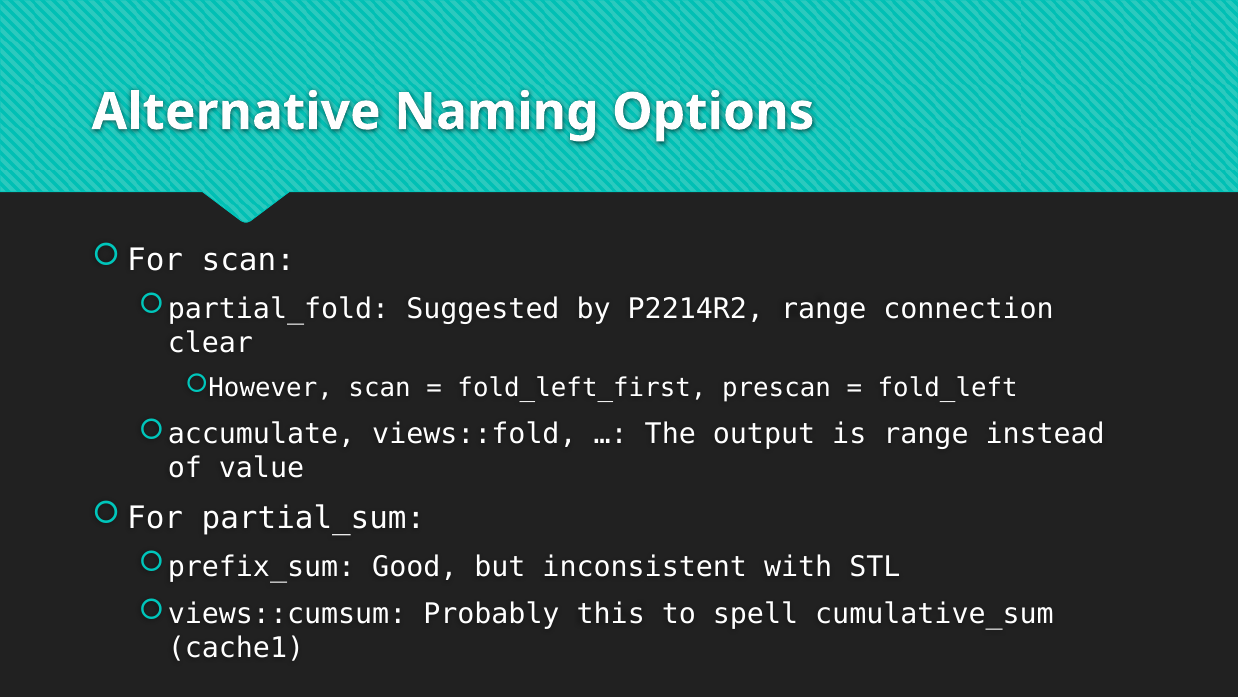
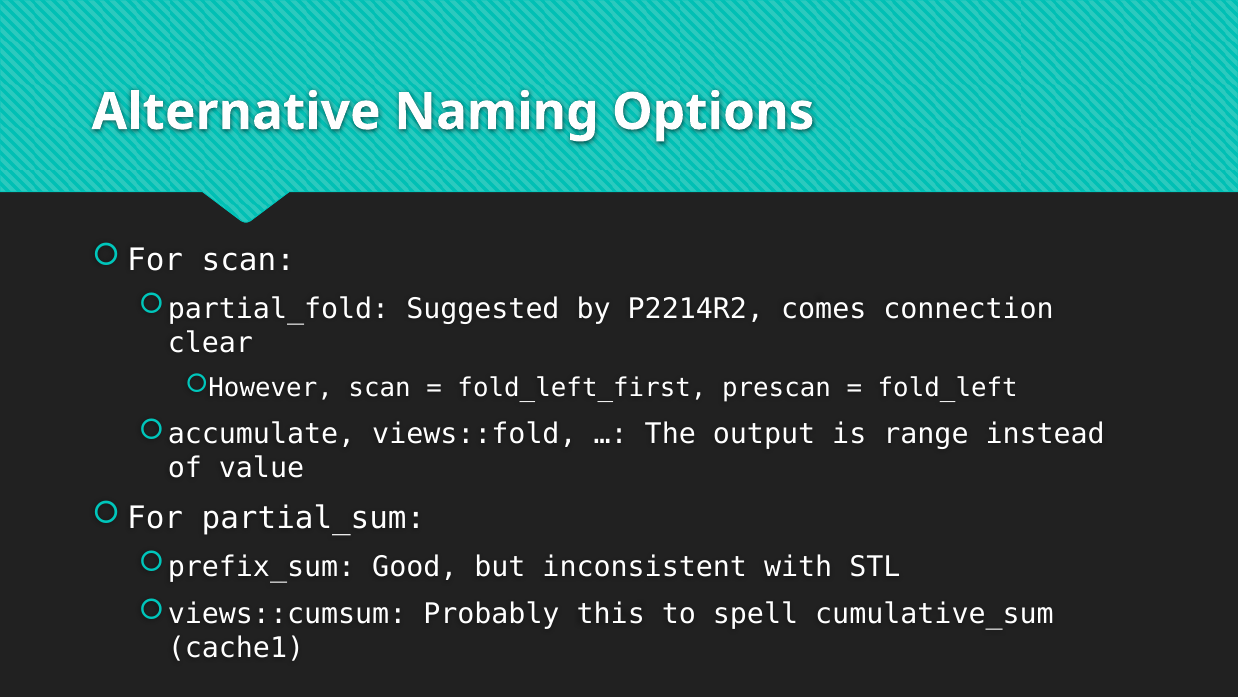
P2214R2 range: range -> comes (824, 309)
